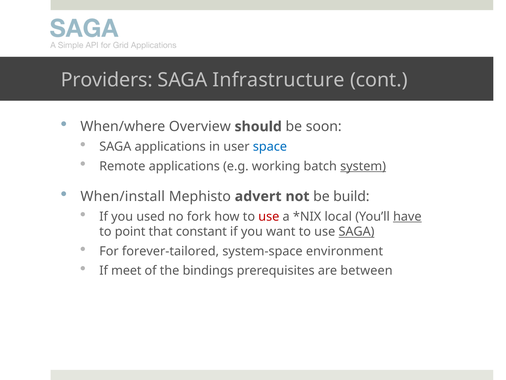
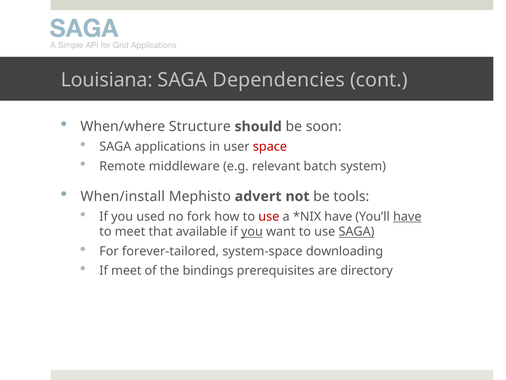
Providers: Providers -> Louisiana (107, 80)
Infrastructure: Infrastructure -> Dependencies (279, 80)
Overview: Overview -> Structure (200, 126)
space colour: blue -> red (270, 147)
Remote applications: applications -> middleware (184, 166)
working: working -> relevant (276, 166)
system underline: present -> none (363, 166)
build: build -> tools (351, 196)
local: local -> have (338, 216)
to point: point -> meet (130, 231)
constant: constant -> available (201, 231)
you underline: none -> present (252, 231)
environment: environment -> downloading (345, 251)
between: between -> directory (367, 270)
